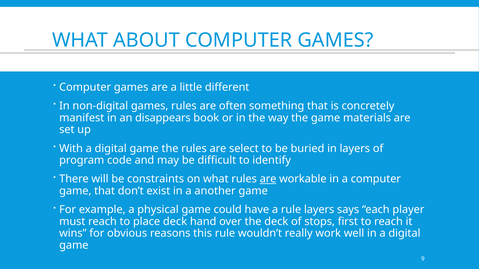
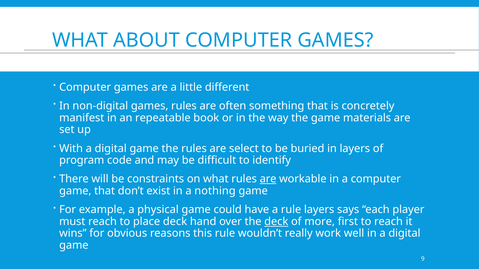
disappears: disappears -> repeatable (163, 118)
another: another -> nothing (215, 191)
deck underline: none -> present (276, 222)
stops: stops -> more (320, 222)
